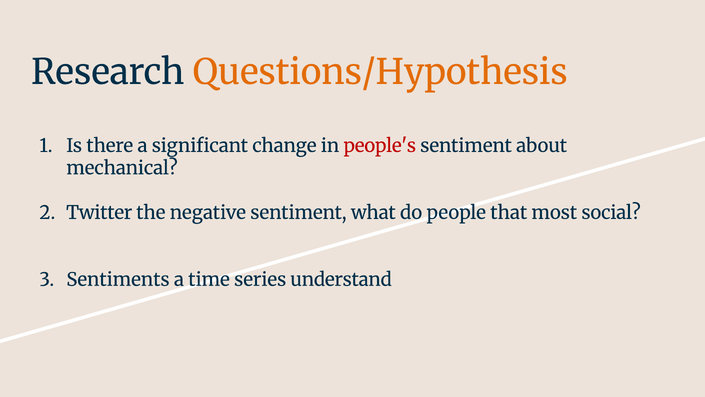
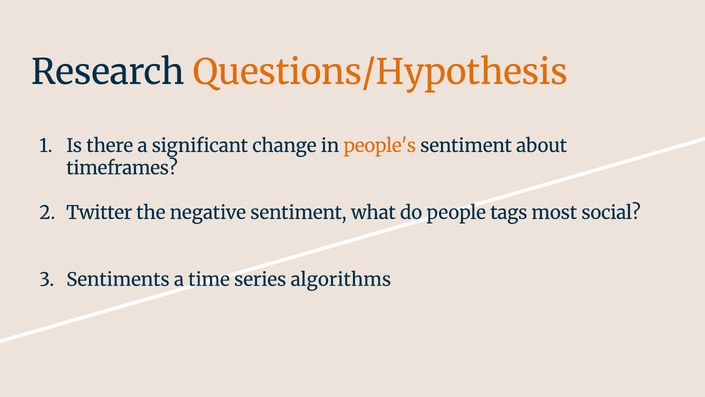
people's colour: red -> orange (380, 146)
mechanical: mechanical -> timeframes (122, 168)
that: that -> tags (509, 213)
understand: understand -> algorithms (341, 279)
